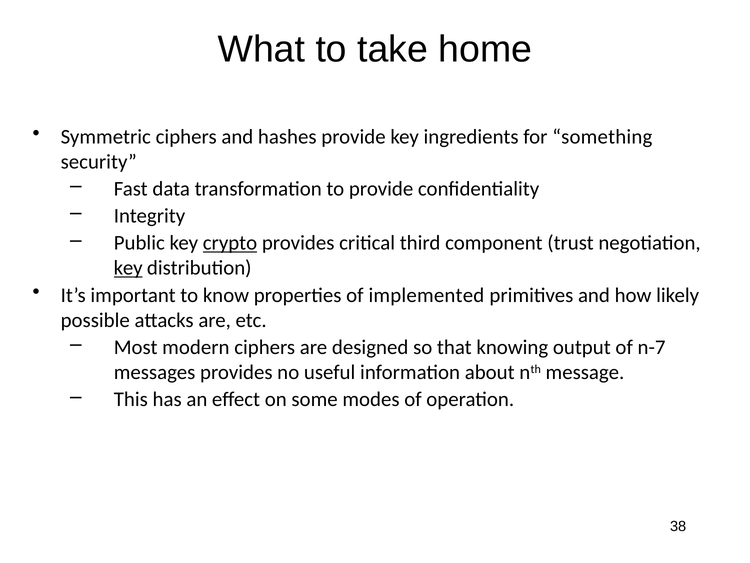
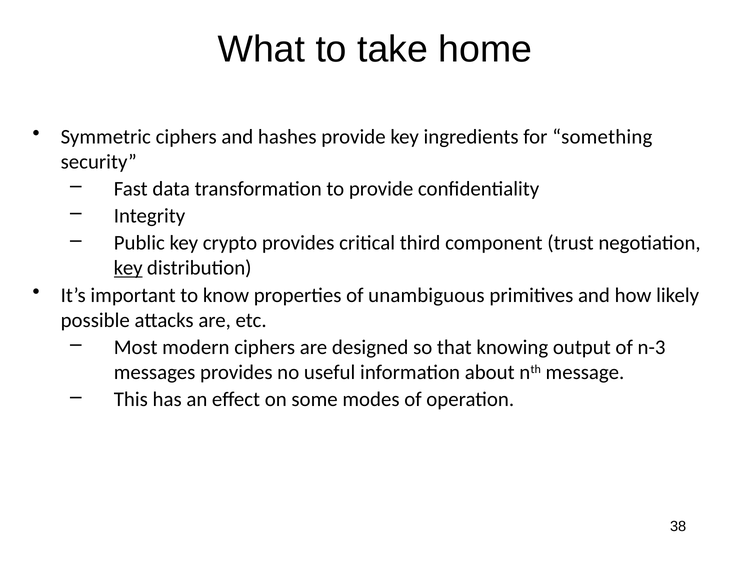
crypto underline: present -> none (230, 243)
implemented: implemented -> unambiguous (426, 295)
n-7: n-7 -> n-3 (652, 347)
